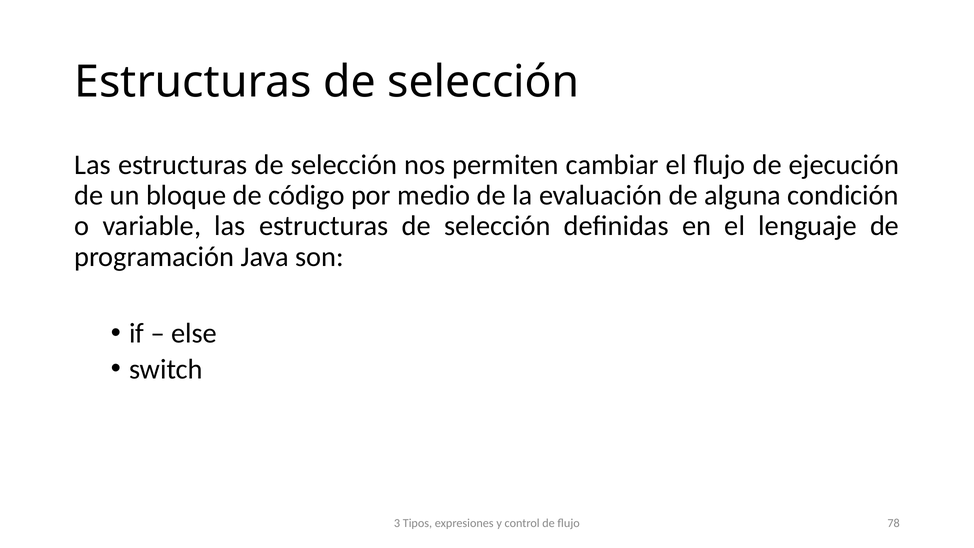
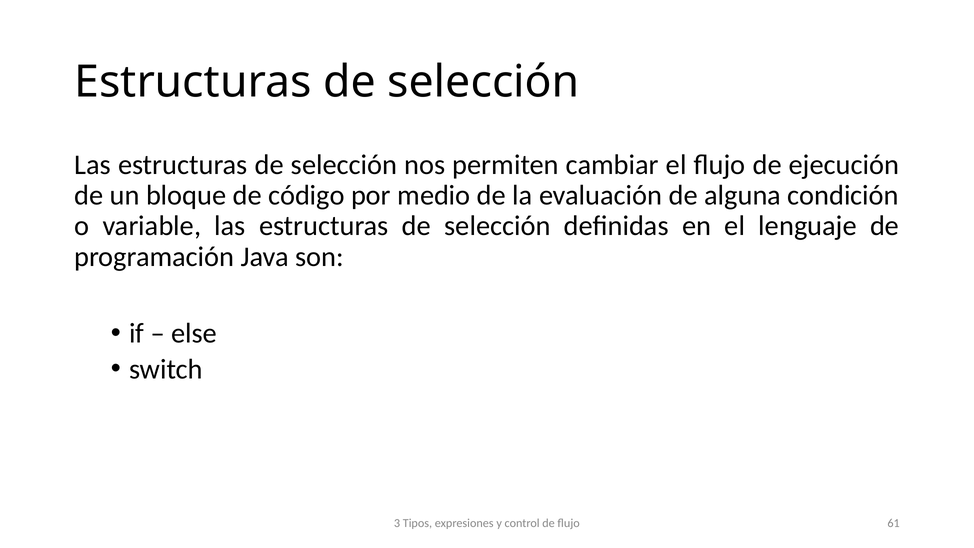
78: 78 -> 61 (894, 523)
